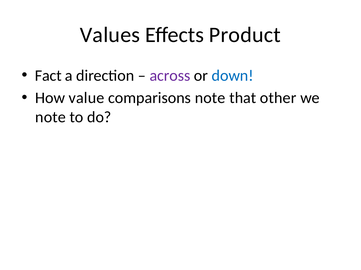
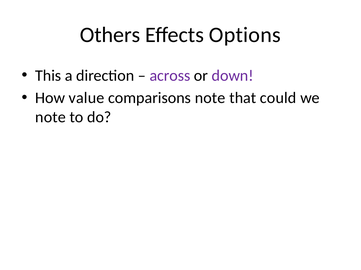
Values: Values -> Others (110, 35)
Product: Product -> Options (245, 35)
Fact: Fact -> This (48, 76)
down colour: blue -> purple (233, 76)
other: other -> could (278, 98)
